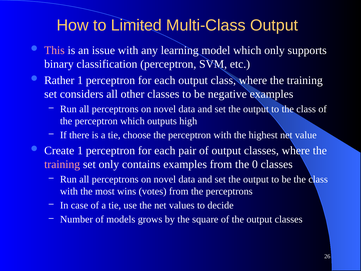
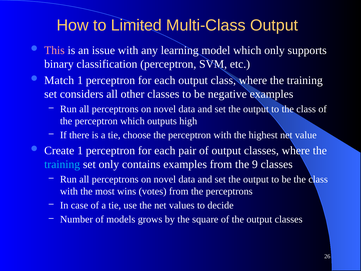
Rather: Rather -> Match (59, 80)
training colour: pink -> light blue (62, 164)
0: 0 -> 9 (255, 164)
